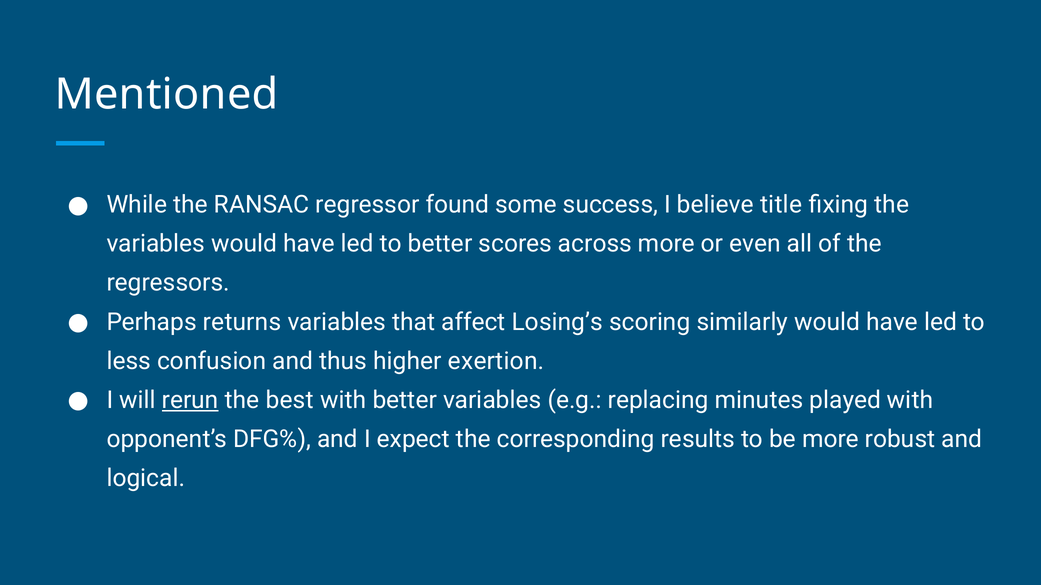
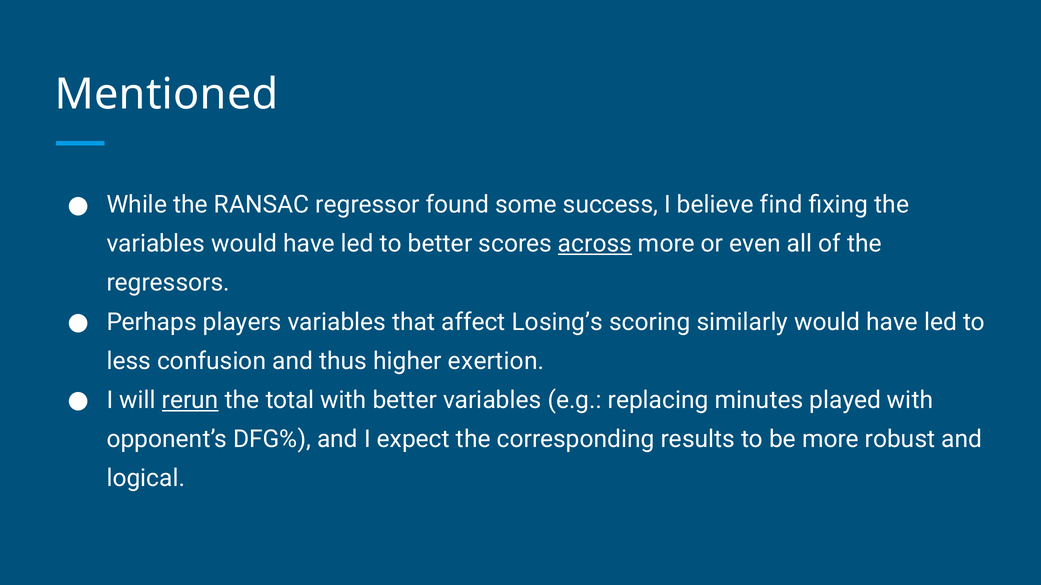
title: title -> find (781, 205)
across underline: none -> present (595, 244)
returns: returns -> players (242, 322)
best: best -> total (290, 400)
